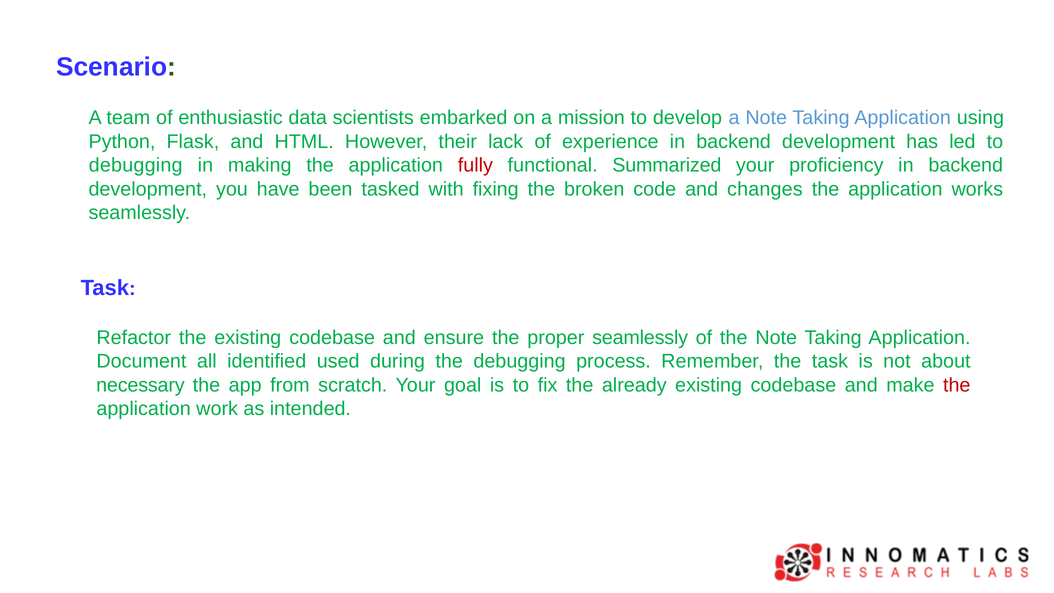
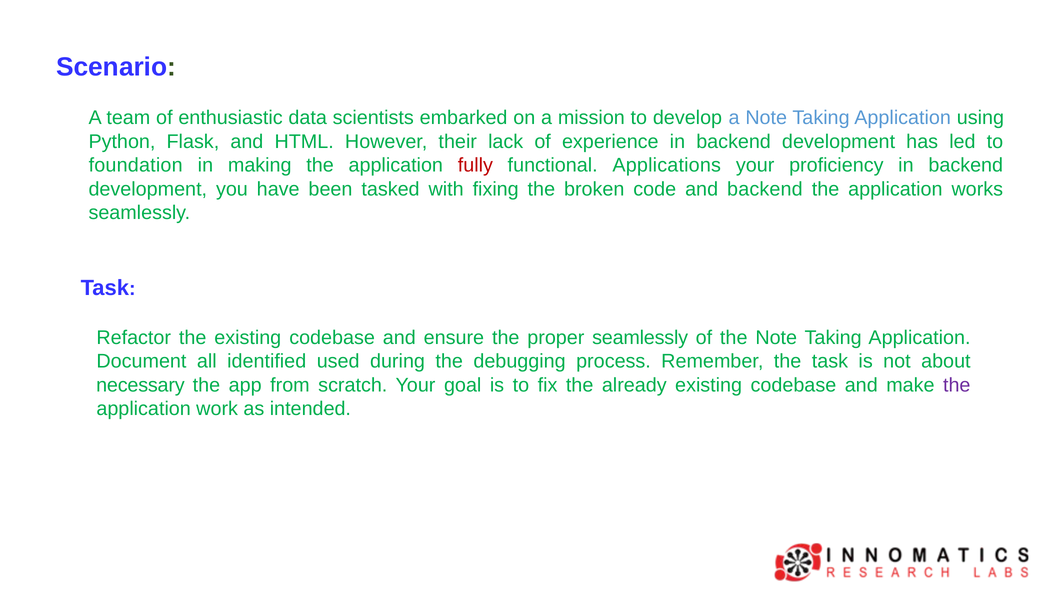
debugging: debugging -> foundation (136, 165)
Summarized: Summarized -> Applications (667, 165)
and changes: changes -> backend (765, 189)
the colour: red -> purple (957, 385)
